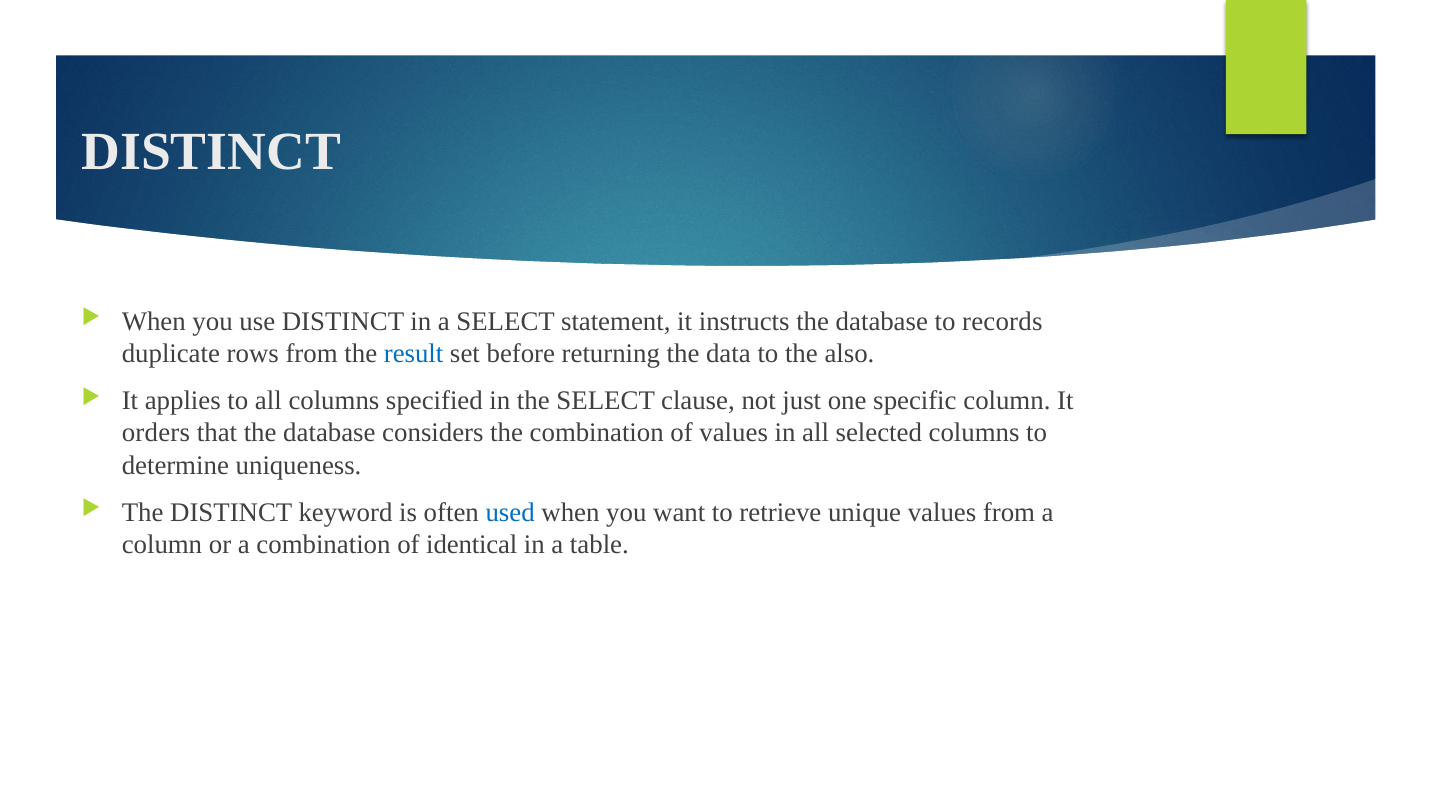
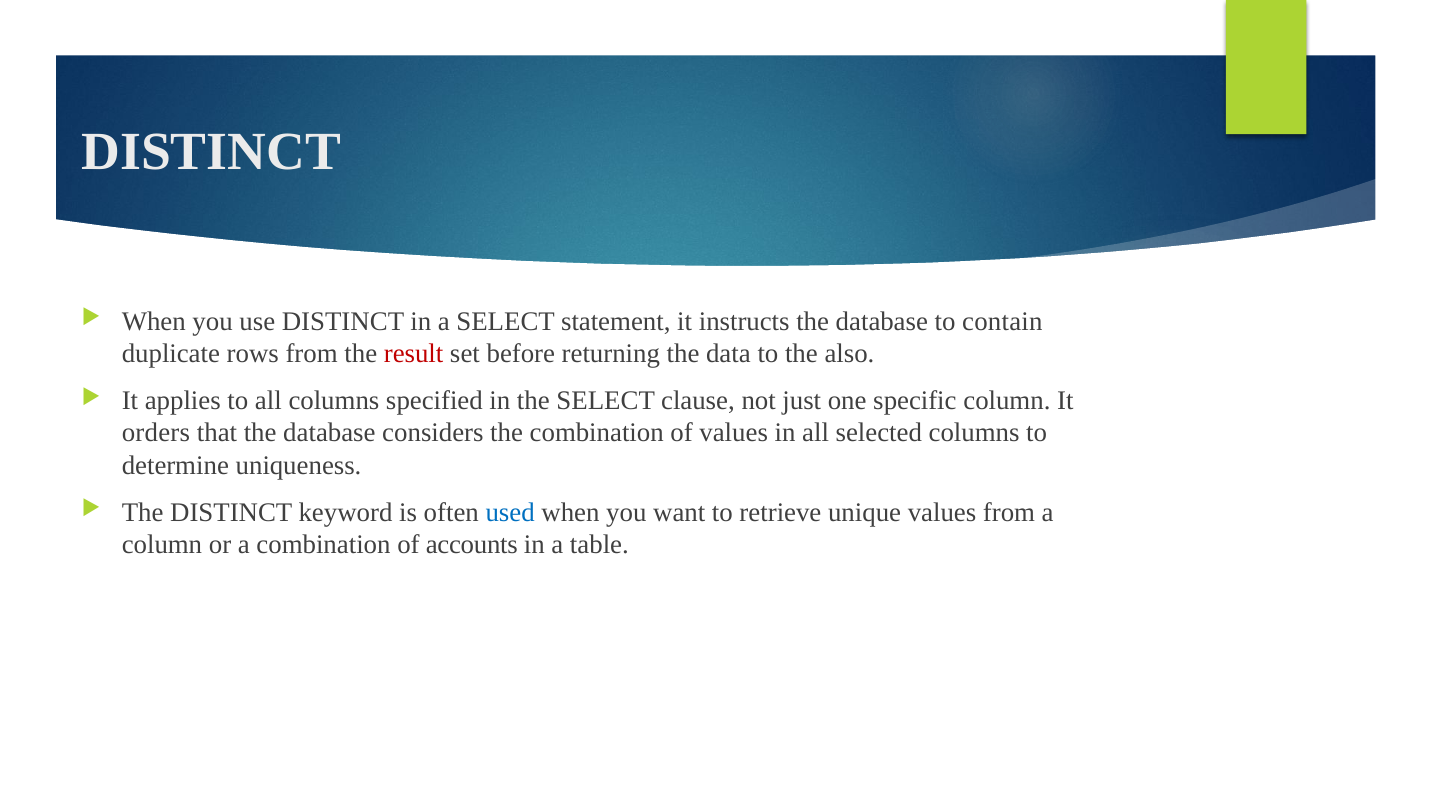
records: records -> contain (1002, 322)
result colour: blue -> red (414, 354)
identical: identical -> accounts (472, 545)
